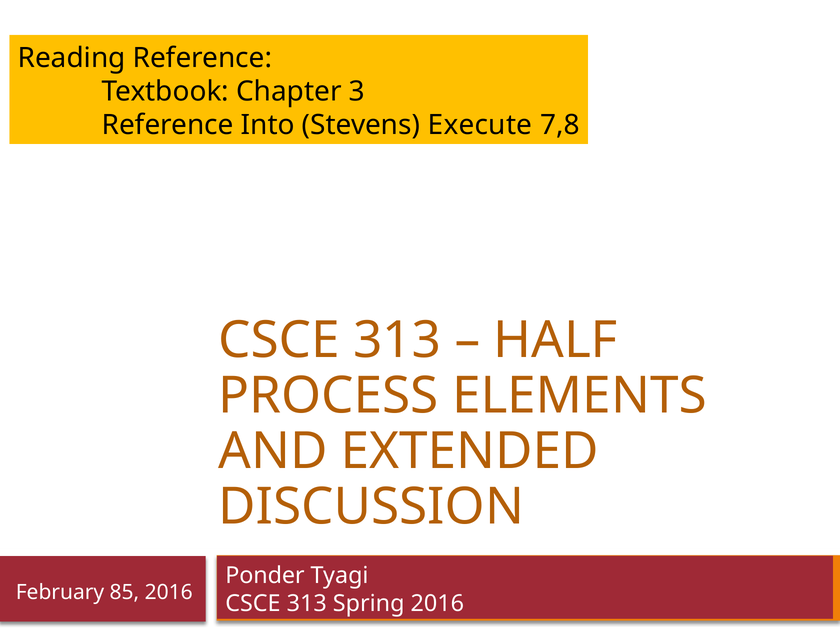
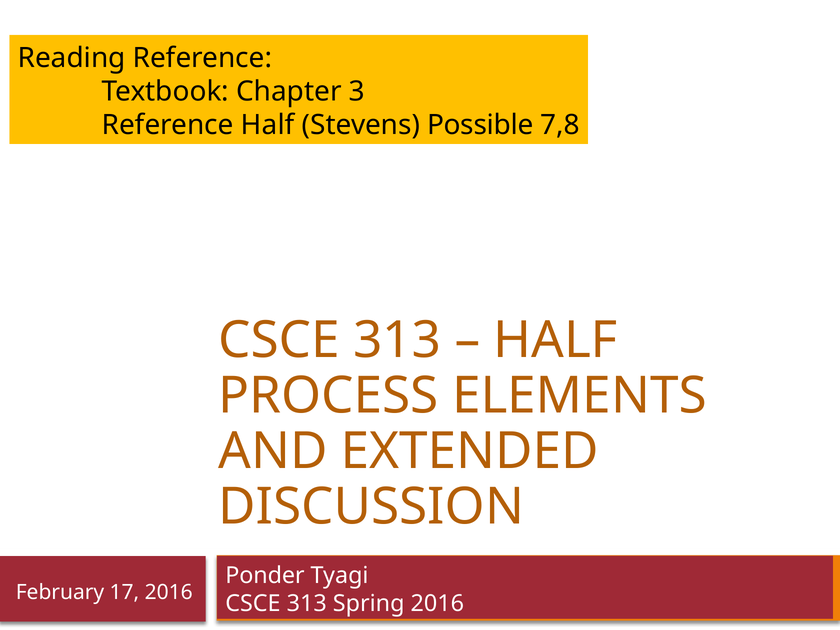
Reference Into: Into -> Half (268, 125)
Execute: Execute -> Possible (480, 125)
85: 85 -> 17 (124, 592)
